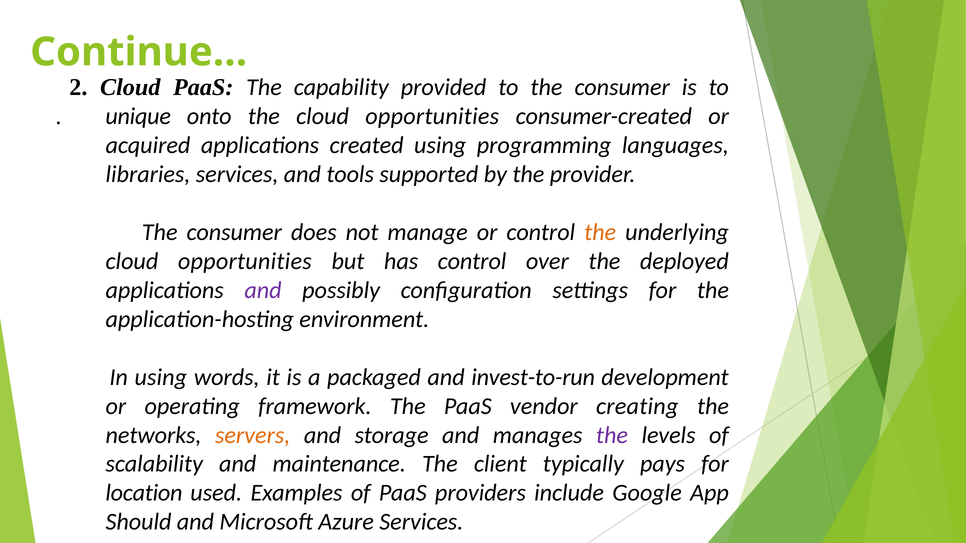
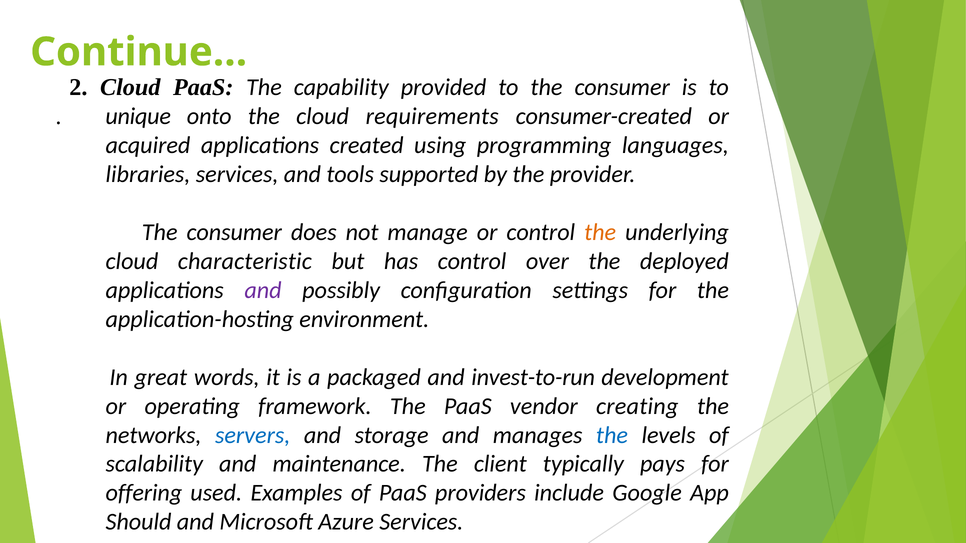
the cloud opportunities: opportunities -> requirements (432, 117)
opportunities: opportunities -> characteristic (245, 261)
In using: using -> great (161, 377)
servers colour: orange -> blue (253, 435)
the colour: purple -> blue (612, 435)
location: location -> offering (144, 493)
